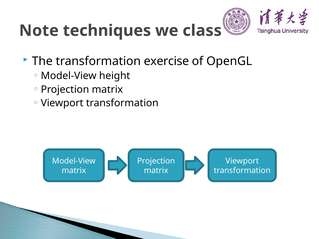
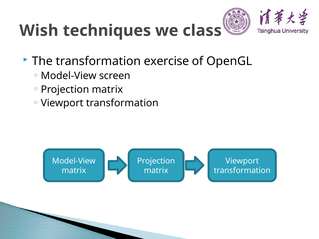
Note: Note -> Wish (39, 31)
height: height -> screen (115, 76)
